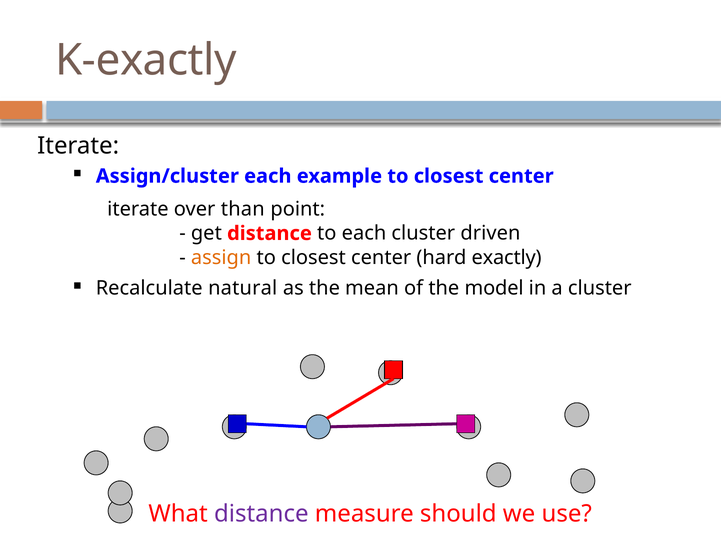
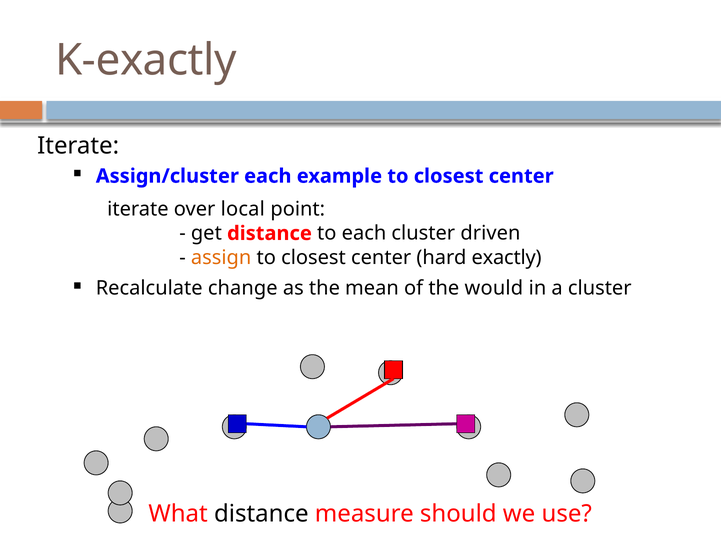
than: than -> local (243, 209)
natural: natural -> change (243, 288)
model: model -> would (494, 288)
distance colour: purple -> black (261, 513)
